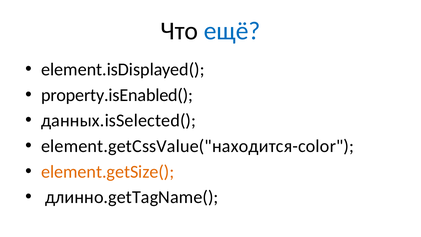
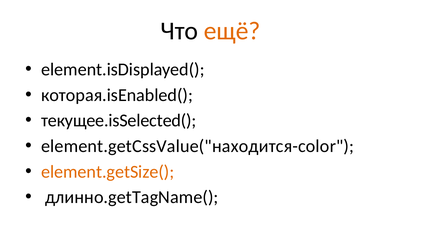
ещё colour: blue -> orange (232, 31)
property.isEnabled(: property.isEnabled( -> которая.isEnabled( (117, 95)
данных.isSelected(: данных.isSelected( -> текущее.isSelected( (119, 121)
